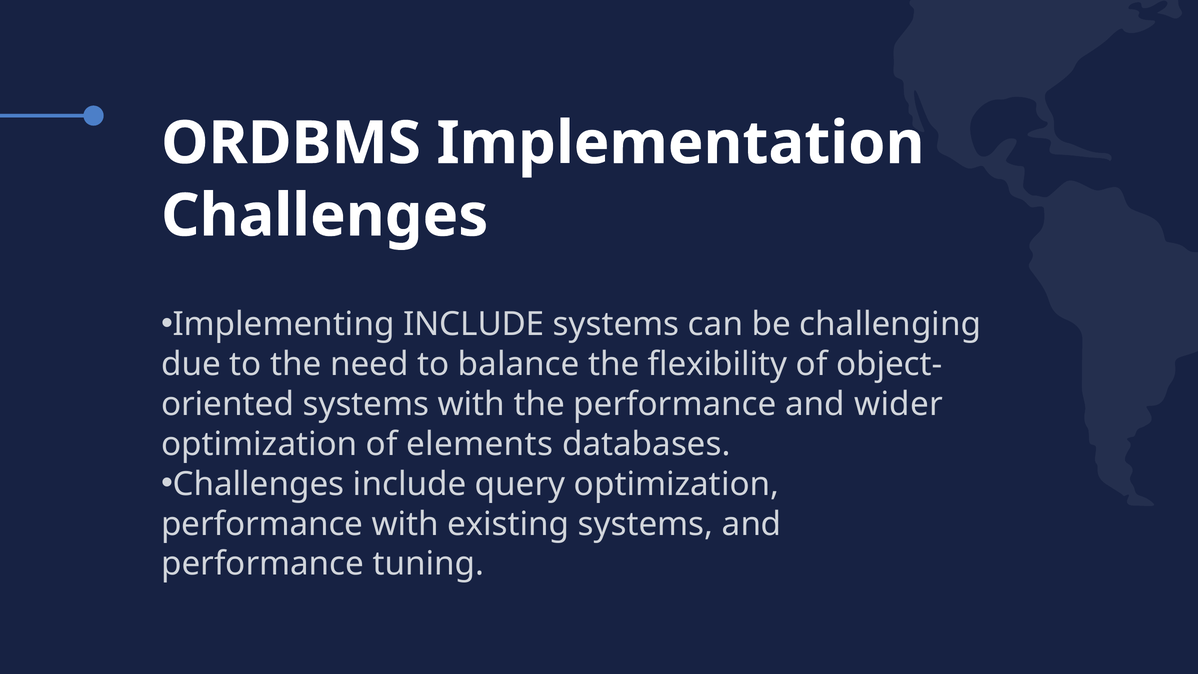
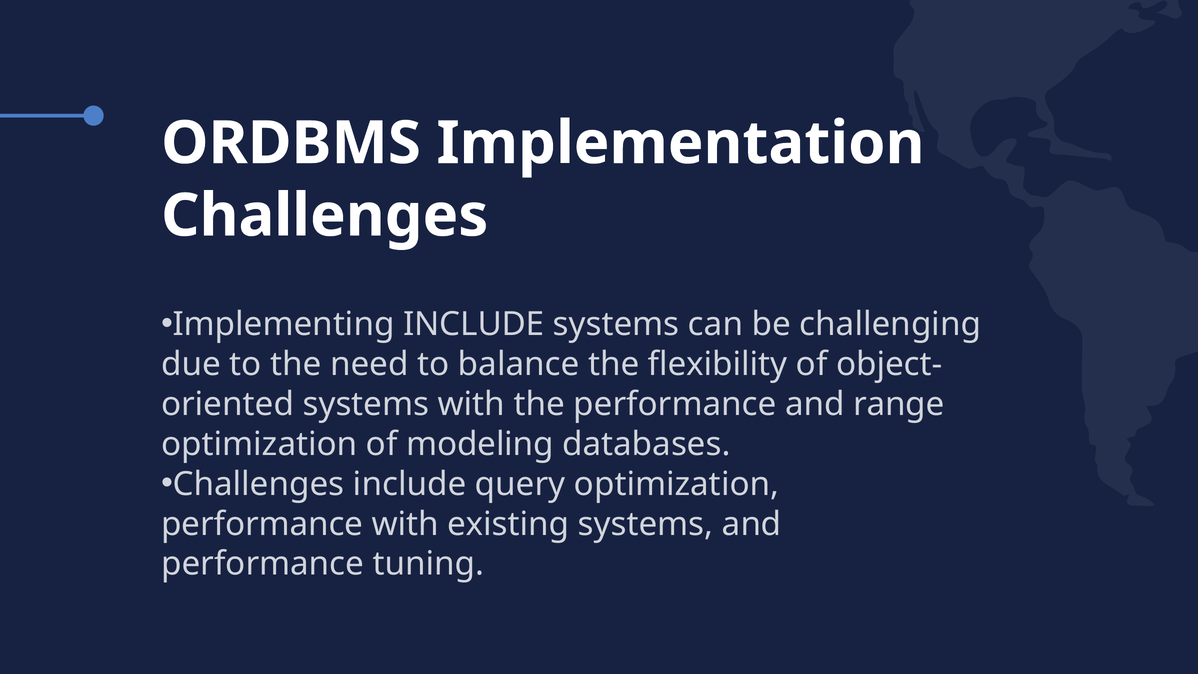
wider: wider -> range (899, 404)
elements: elements -> modeling (480, 444)
